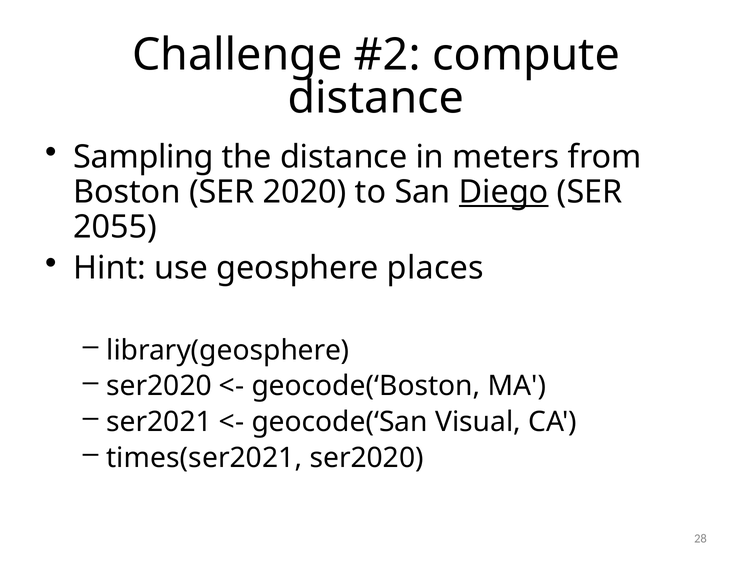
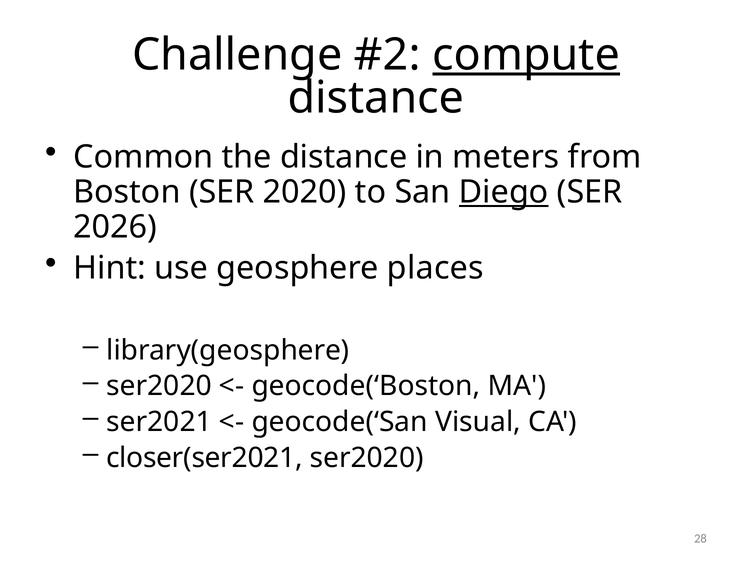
compute underline: none -> present (526, 55)
Sampling: Sampling -> Common (143, 157)
2055: 2055 -> 2026 (115, 227)
times(ser2021: times(ser2021 -> closer(ser2021 (204, 458)
